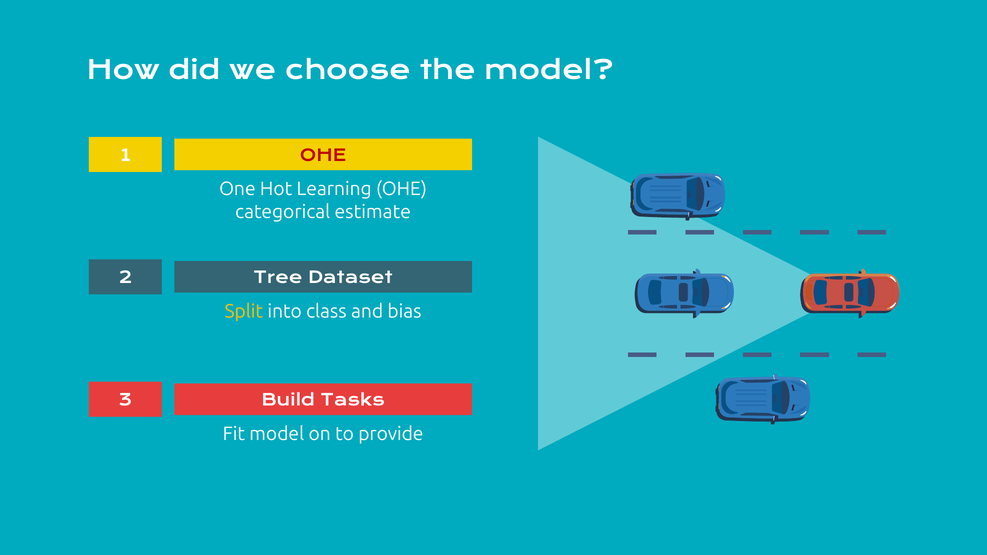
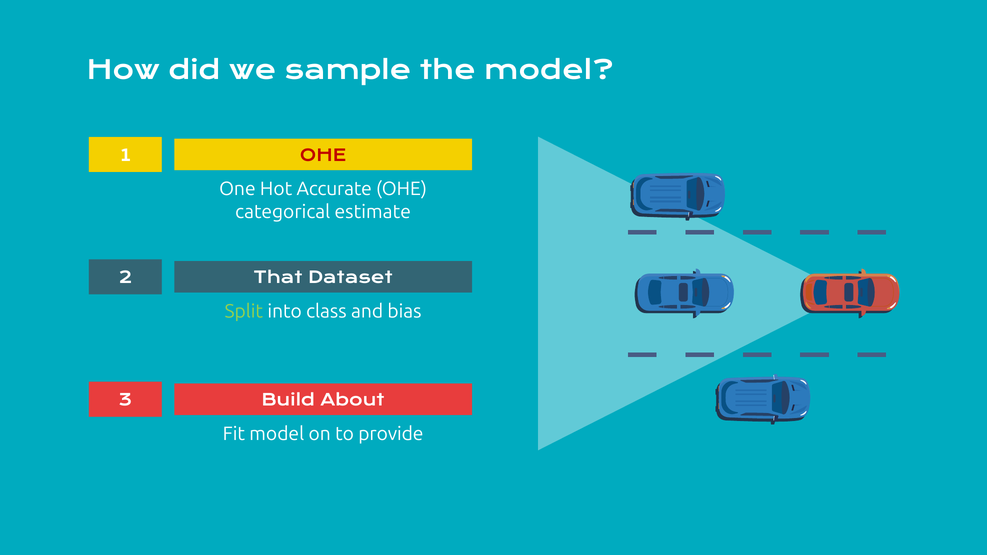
choose: choose -> sample (348, 71)
Learning: Learning -> Accurate (334, 189)
Tree: Tree -> That (278, 278)
Split colour: yellow -> light green (244, 312)
Tasks: Tasks -> About (352, 401)
